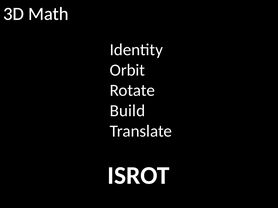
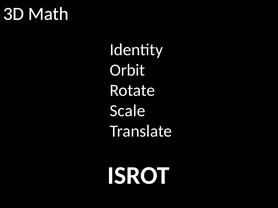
Build: Build -> Scale (127, 111)
